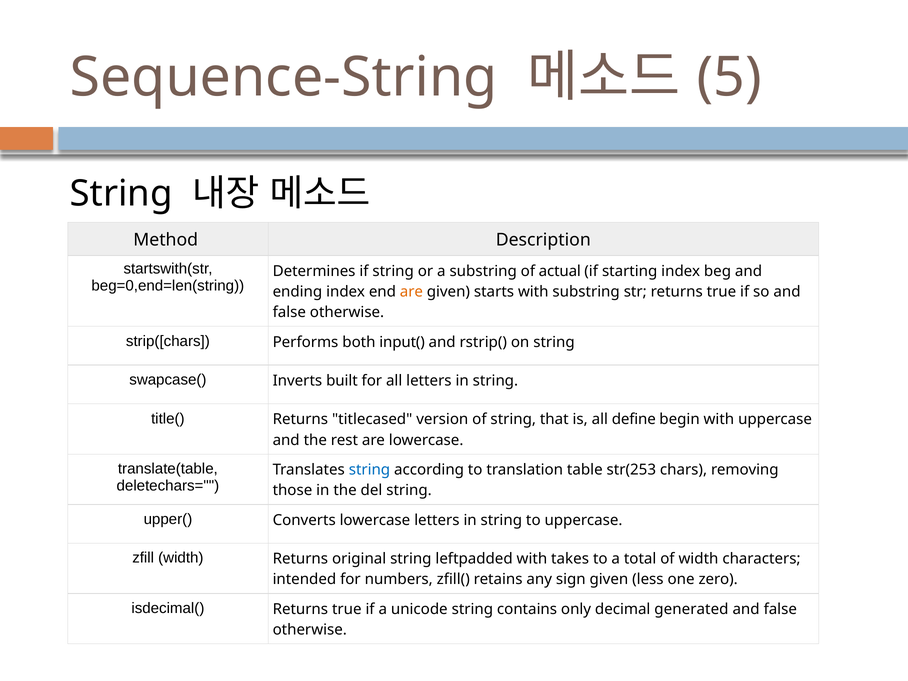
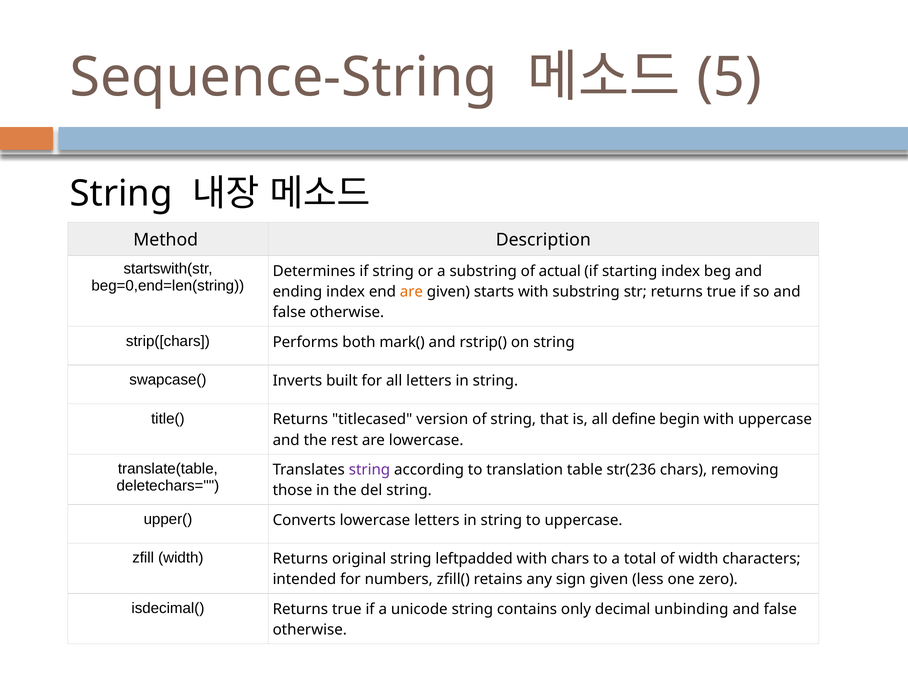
input(: input( -> mark( (402, 342)
string colour: blue -> purple (369, 470)
str(253: str(253 -> str(236 (631, 470)
with takes: takes -> chars (570, 559)
generated: generated -> unbinding (691, 609)
